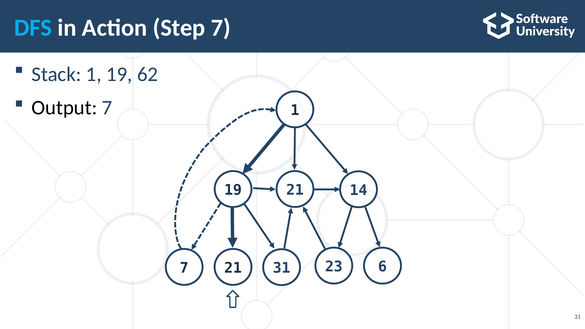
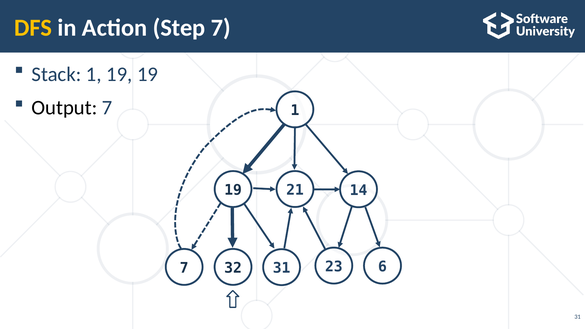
DFS colour: light blue -> yellow (33, 28)
19 62: 62 -> 19 (148, 74)
7 21: 21 -> 32 (233, 268)
